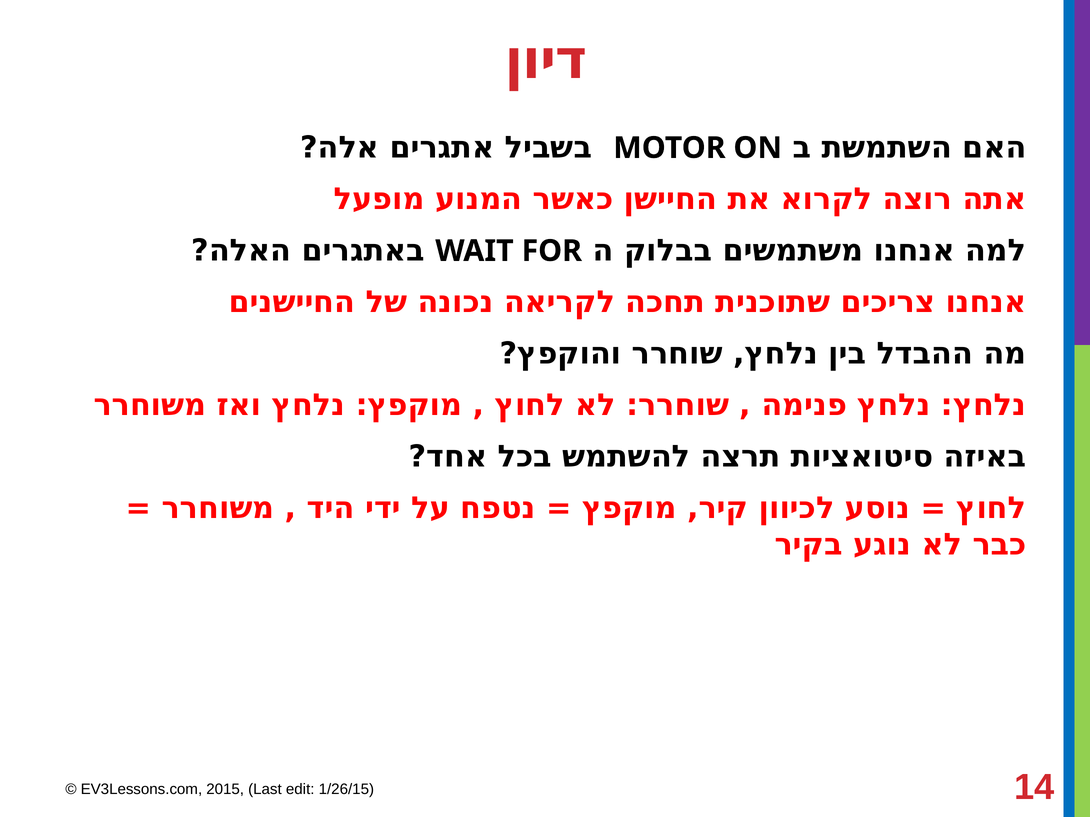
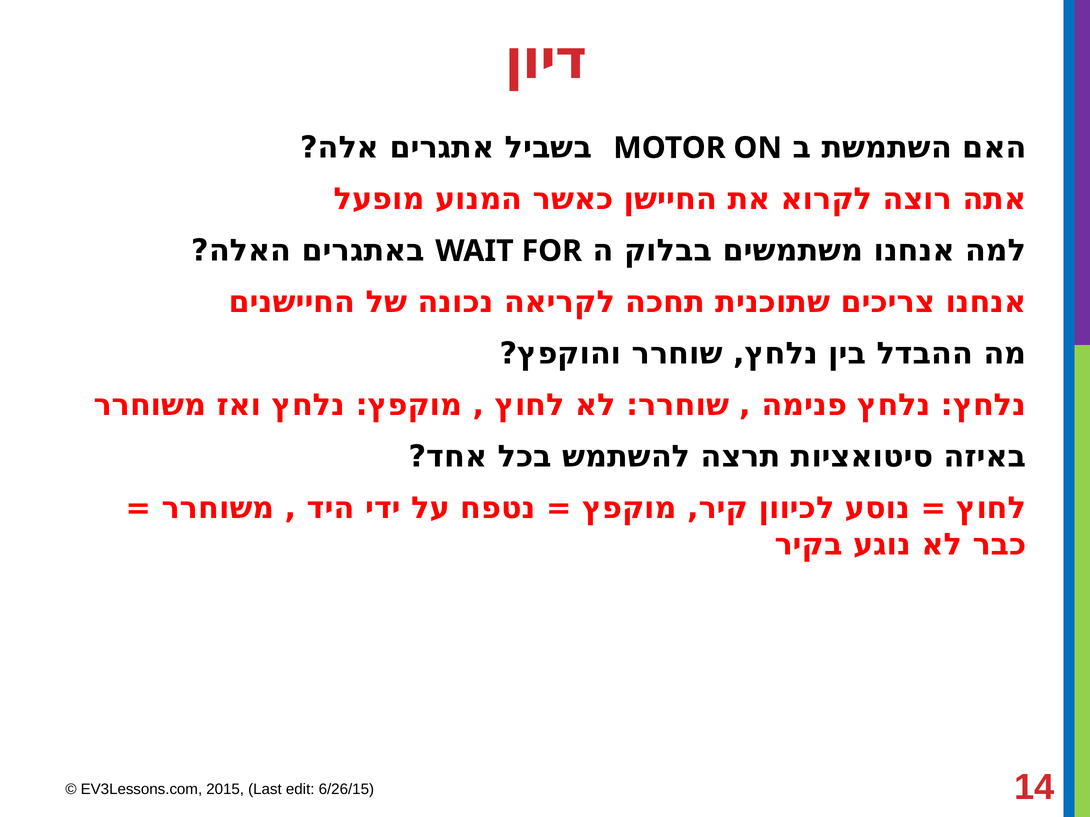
1/26/15: 1/26/15 -> 6/26/15 (346, 790)
